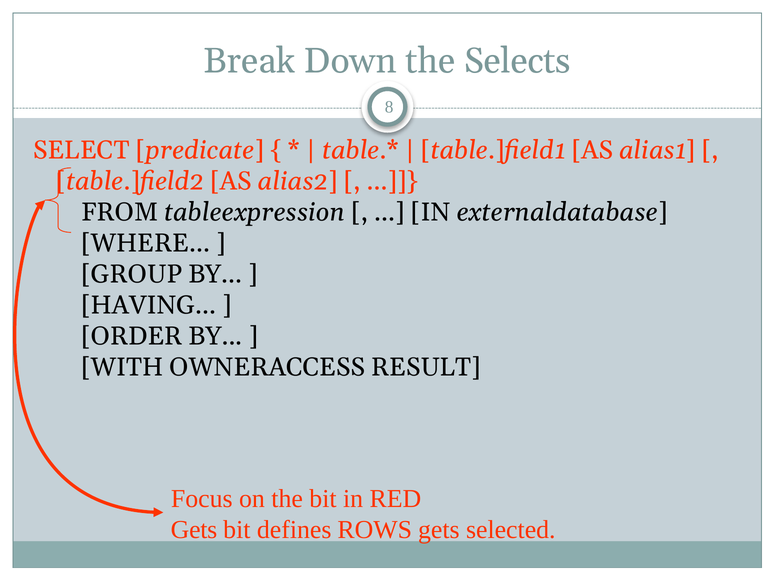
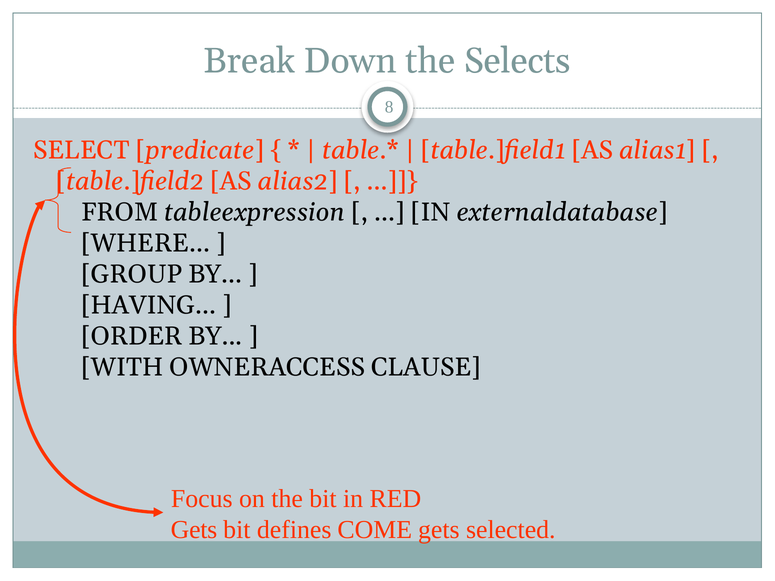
RESULT: RESULT -> CLAUSE (426, 367)
ROWS: ROWS -> COME (375, 530)
